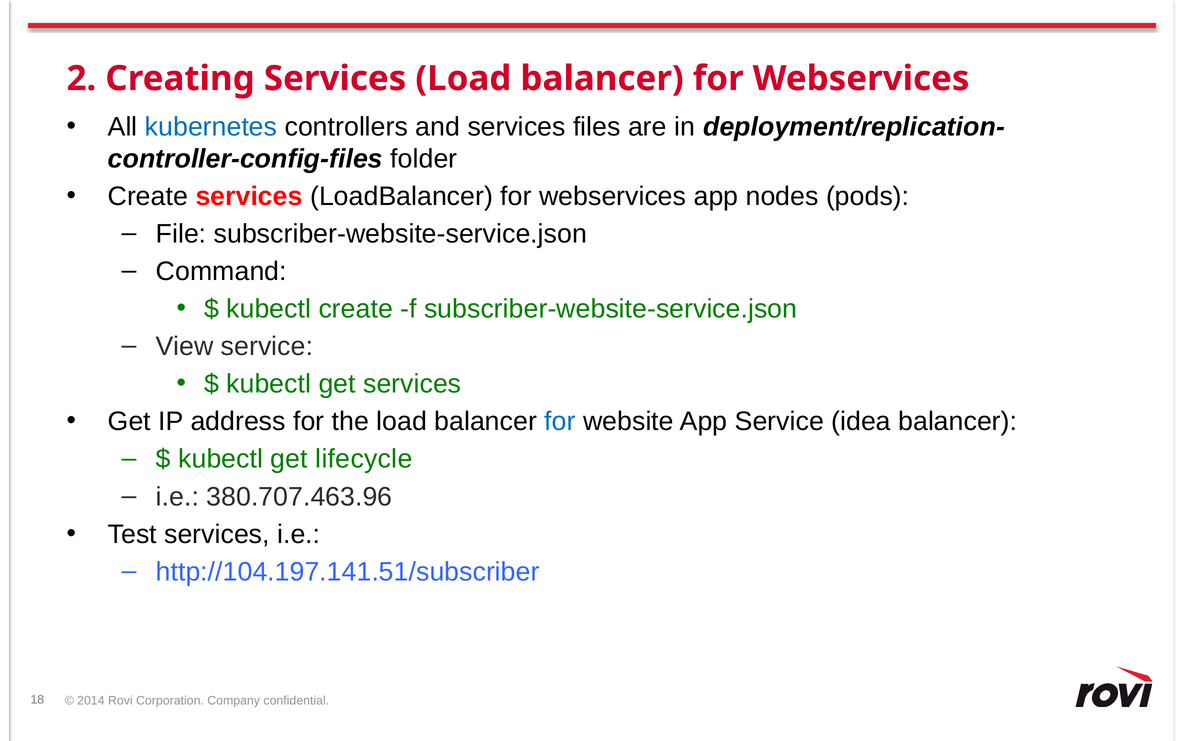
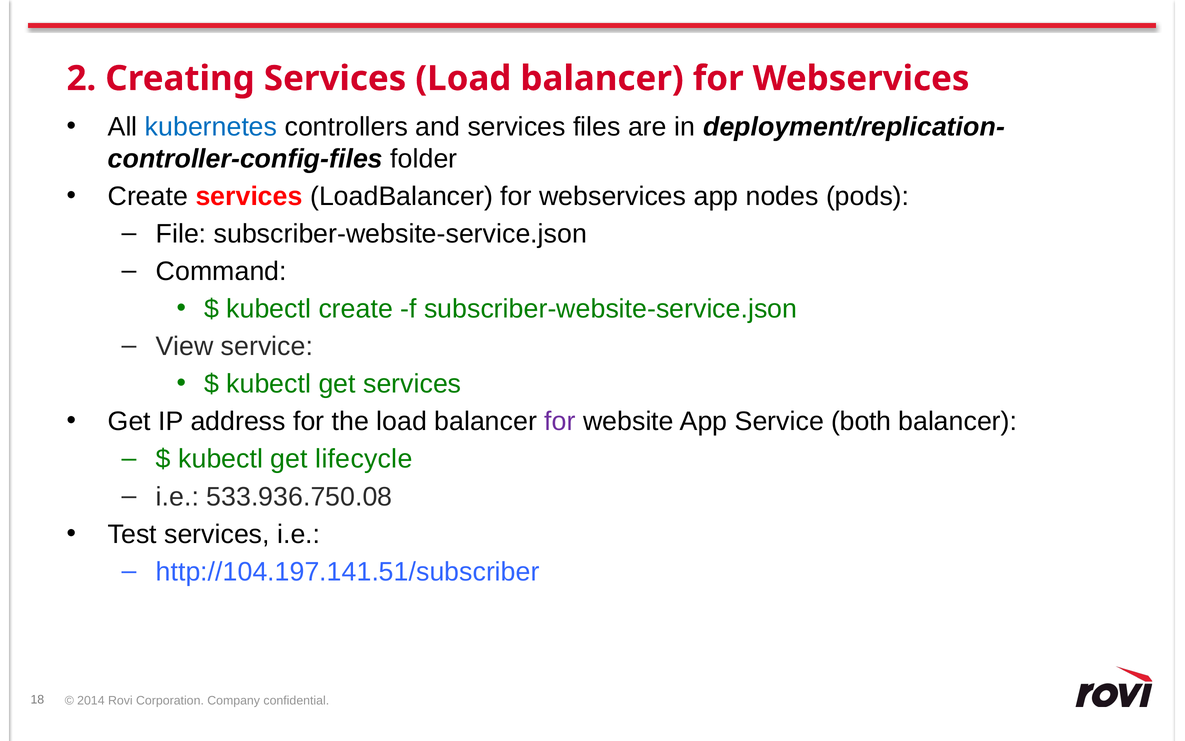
for colour: blue -> purple (560, 421)
idea: idea -> both (861, 421)
380.707.463.96: 380.707.463.96 -> 533.936.750.08 (299, 496)
